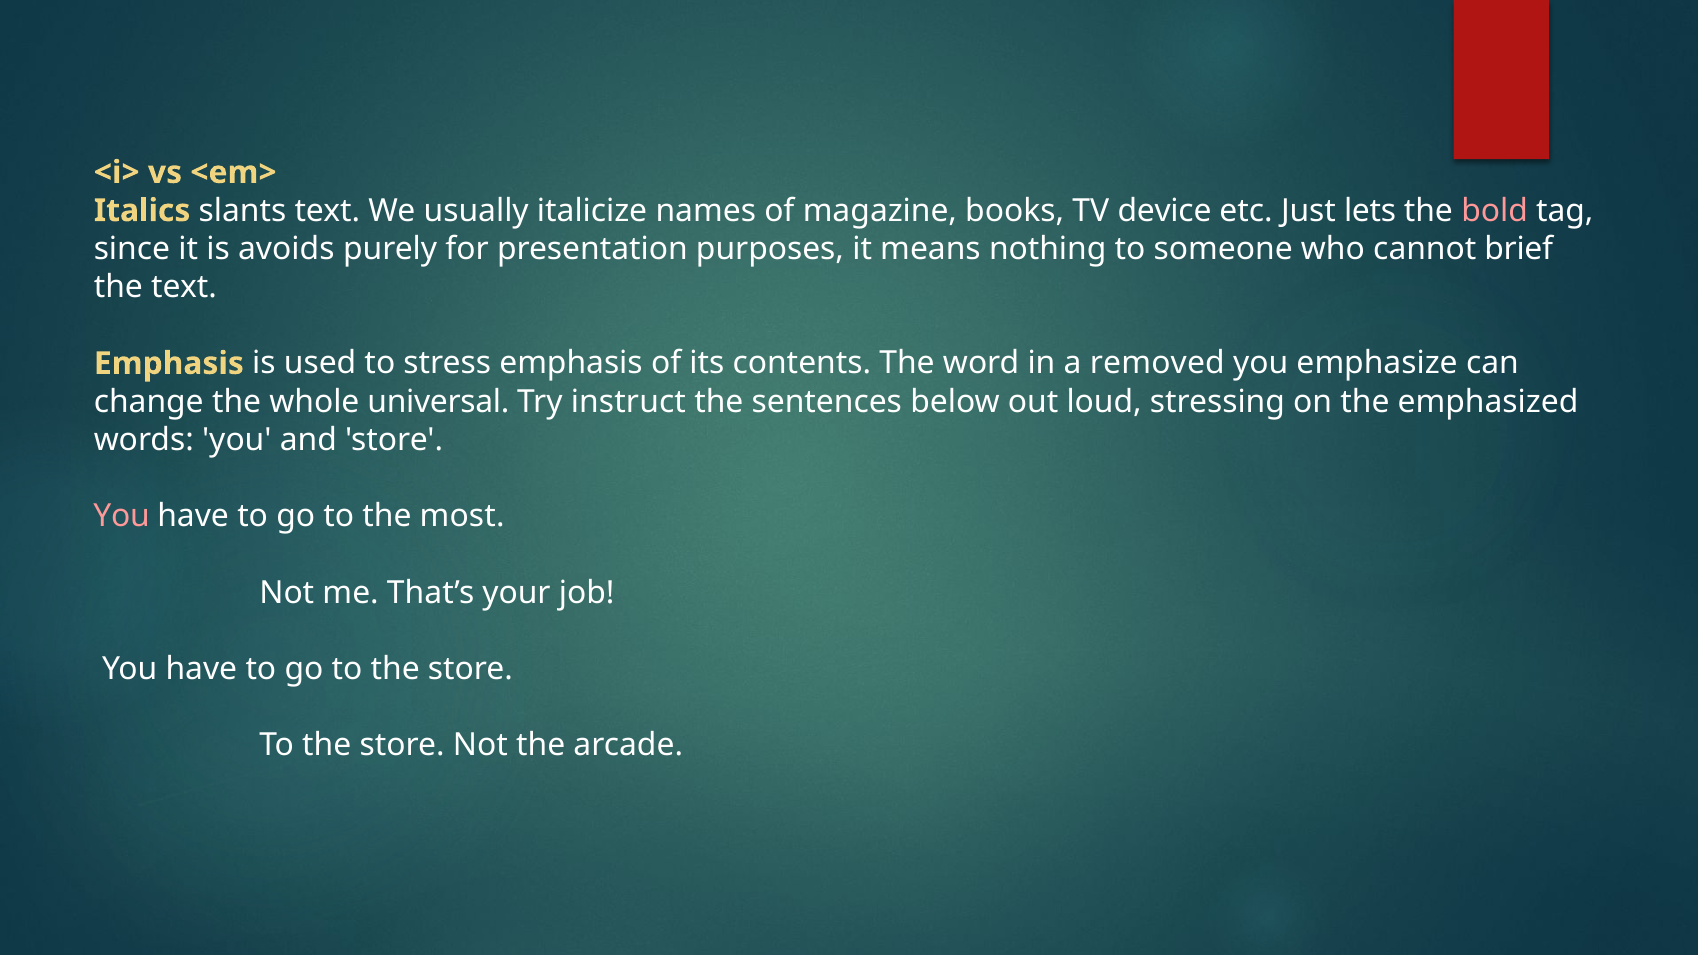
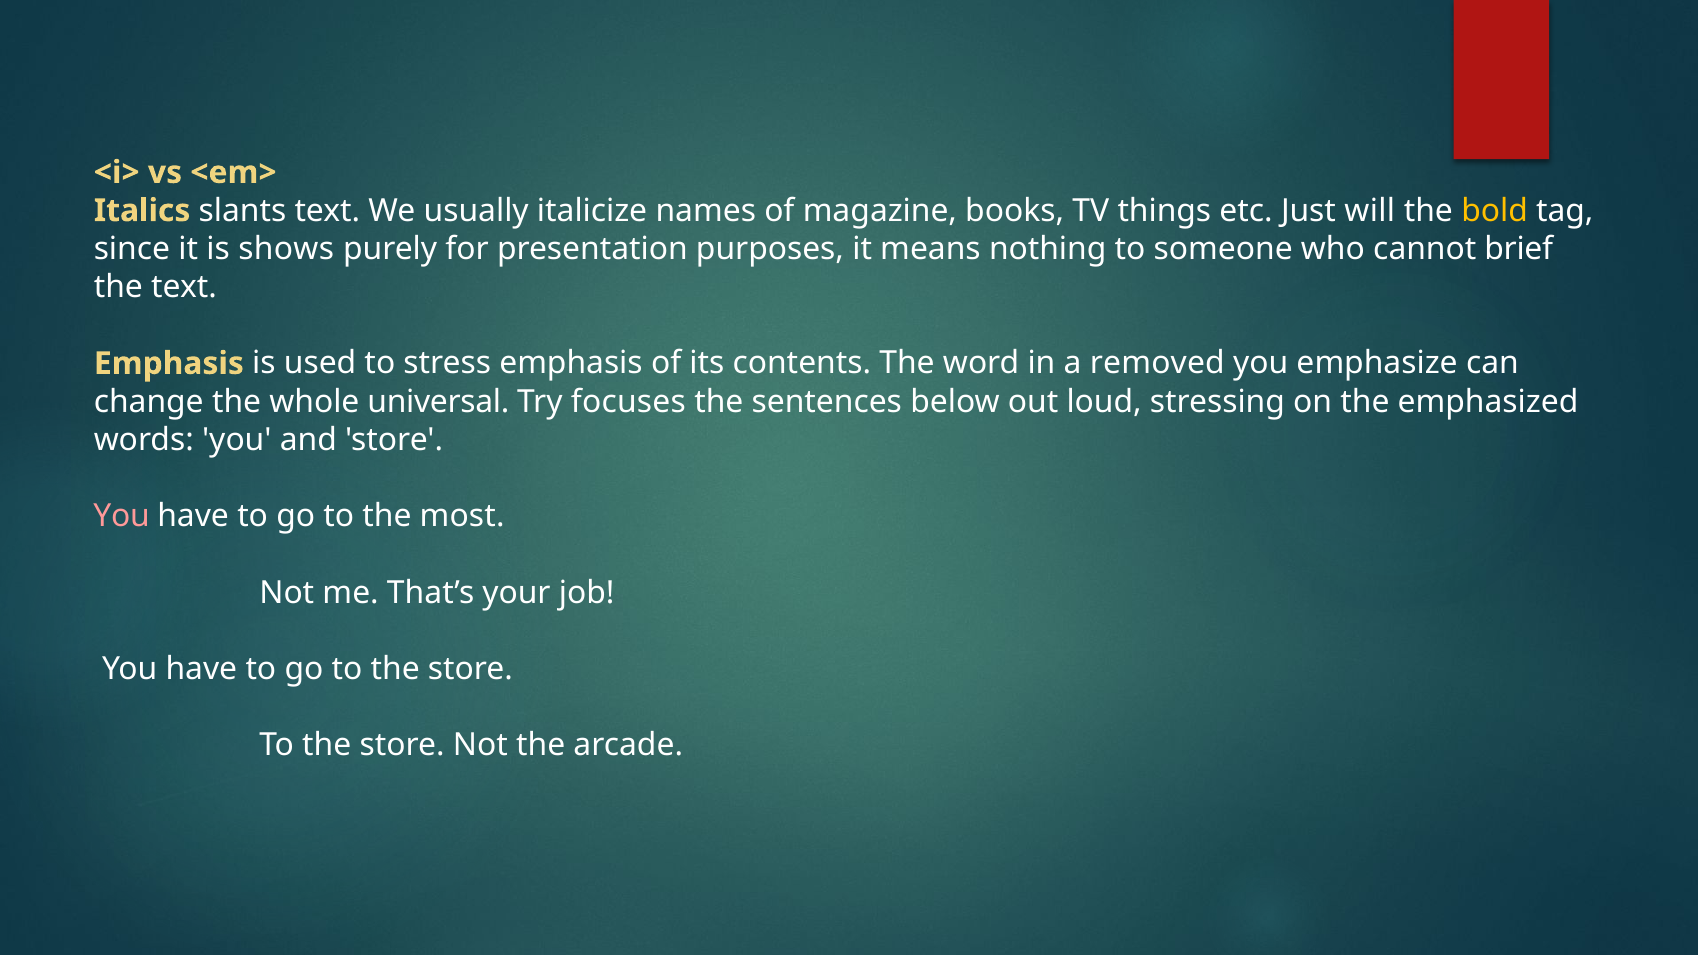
device: device -> things (1164, 211)
lets: lets -> will (1370, 211)
bold colour: pink -> yellow (1495, 211)
avoids: avoids -> shows (286, 249)
instruct: instruct -> focuses (628, 402)
